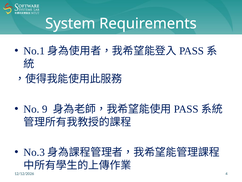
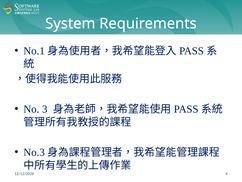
9: 9 -> 3 (45, 109)
